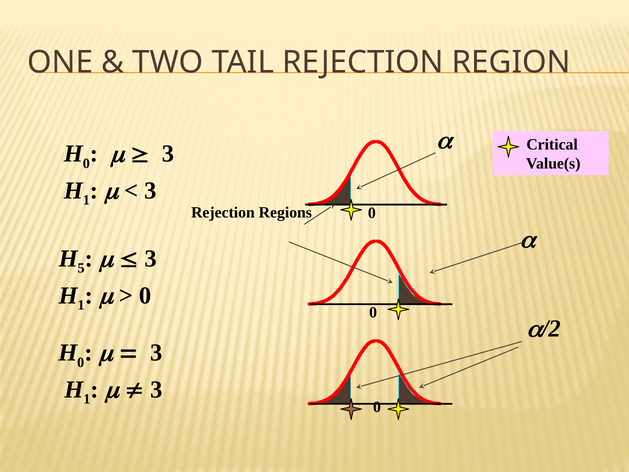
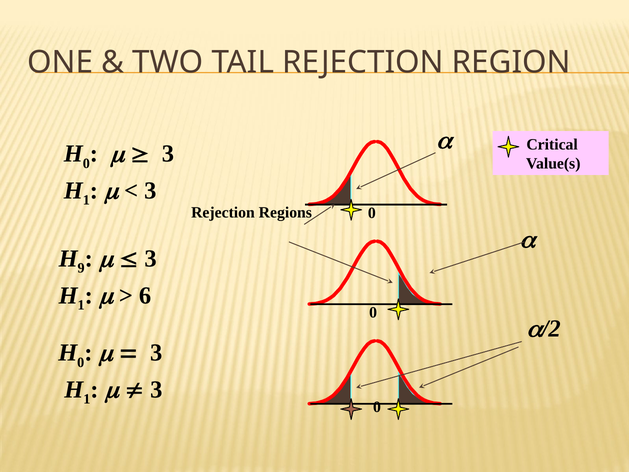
5: 5 -> 9 (81, 268)
0: 0 -> 6 (145, 295)
